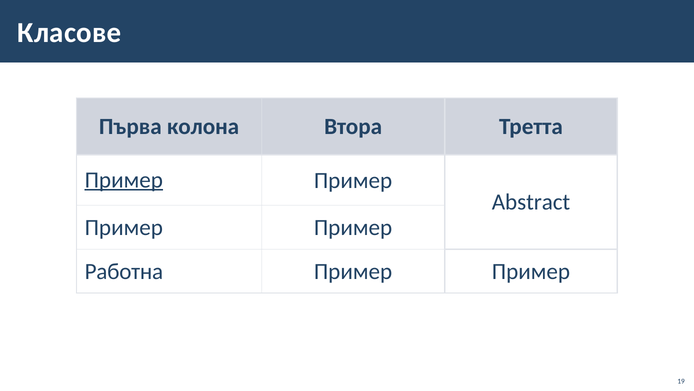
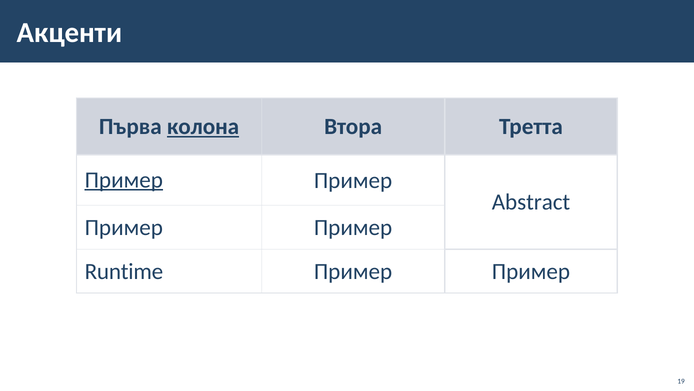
Класове: Класове -> Акценти (70, 33)
колона underline: none -> present (203, 127)
Работна: Работна -> Runtime (124, 271)
